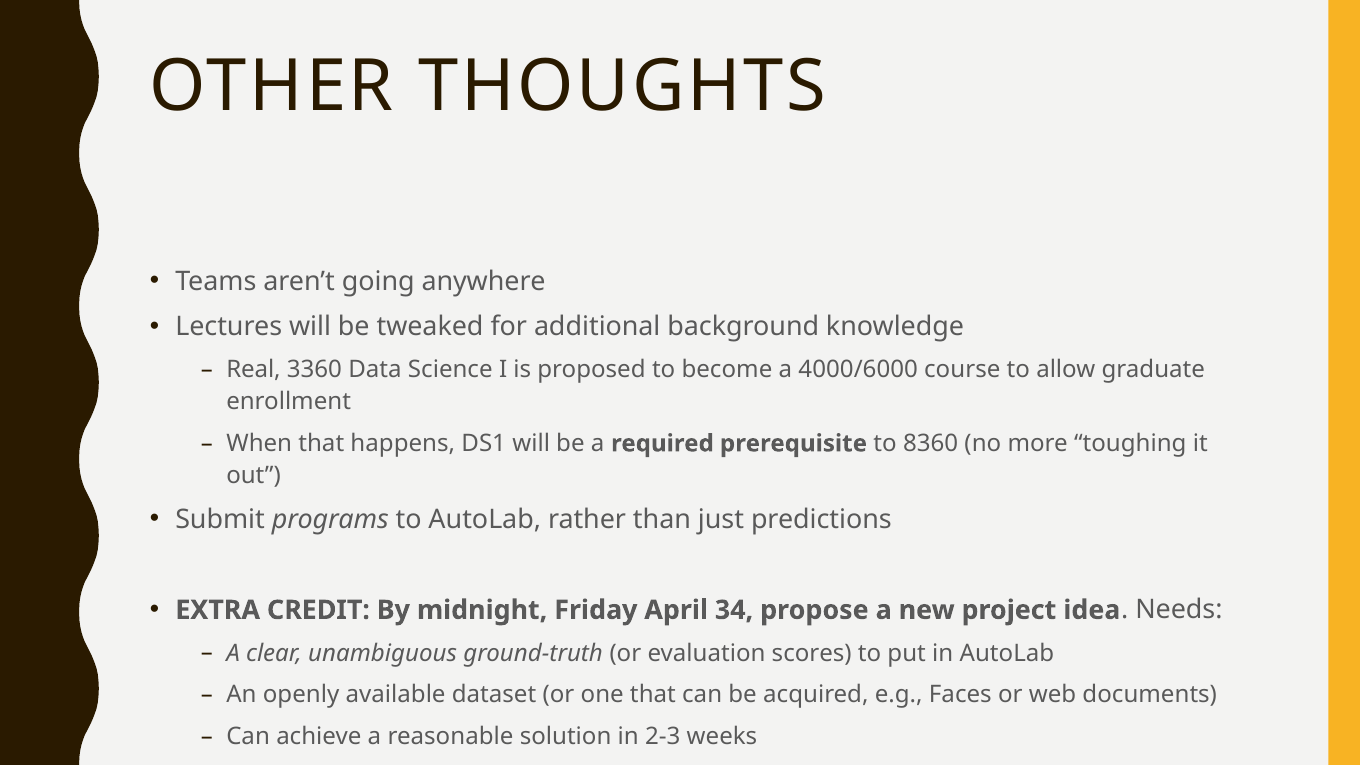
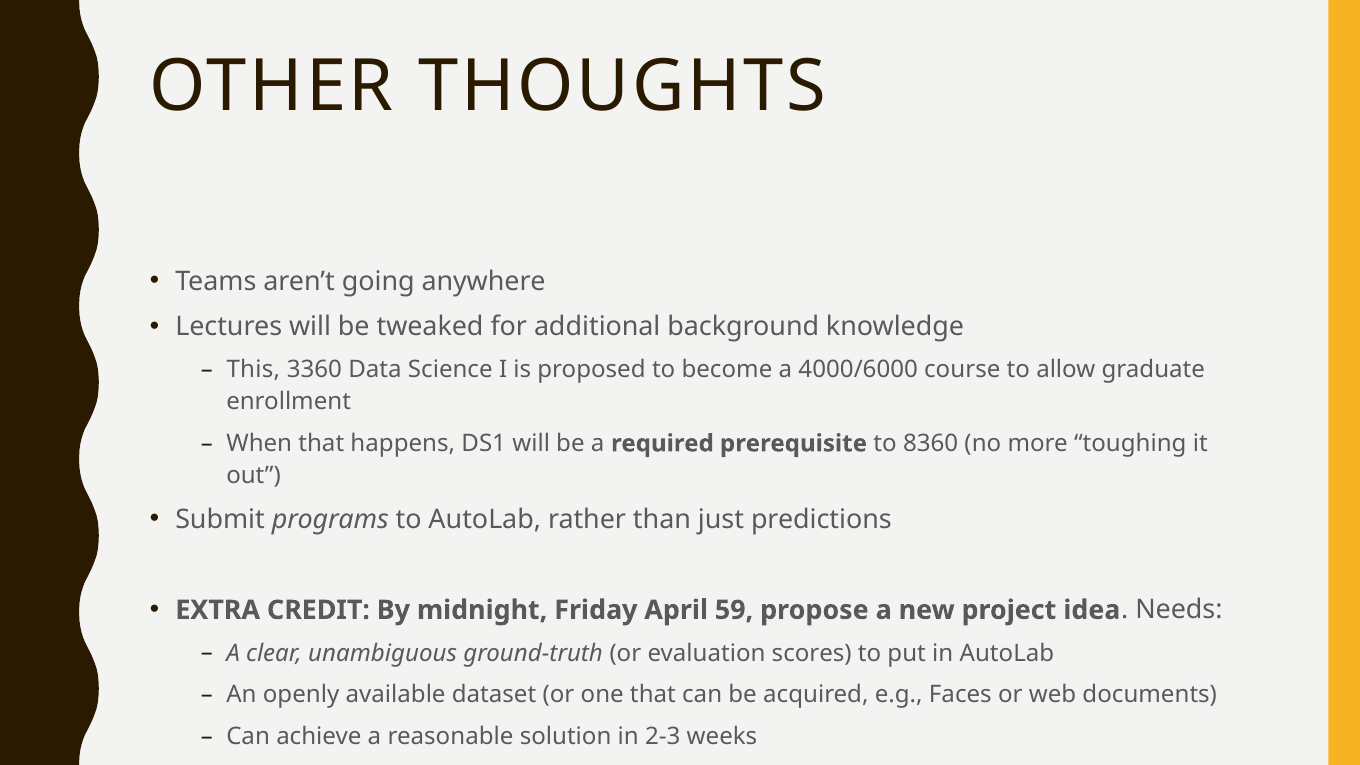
Real: Real -> This (253, 370)
34: 34 -> 59 (734, 610)
